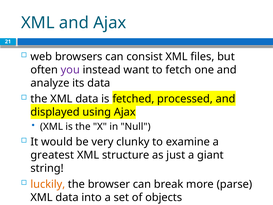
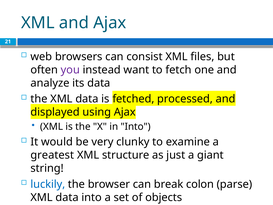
in Null: Null -> Into (136, 126)
luckily colour: orange -> blue (48, 184)
more: more -> colon (200, 184)
